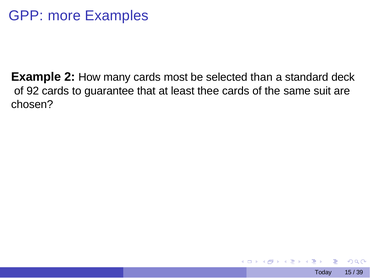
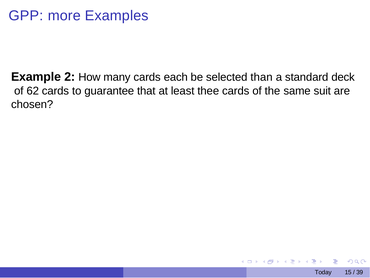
most: most -> each (176, 77)
92: 92 -> 62 (33, 91)
